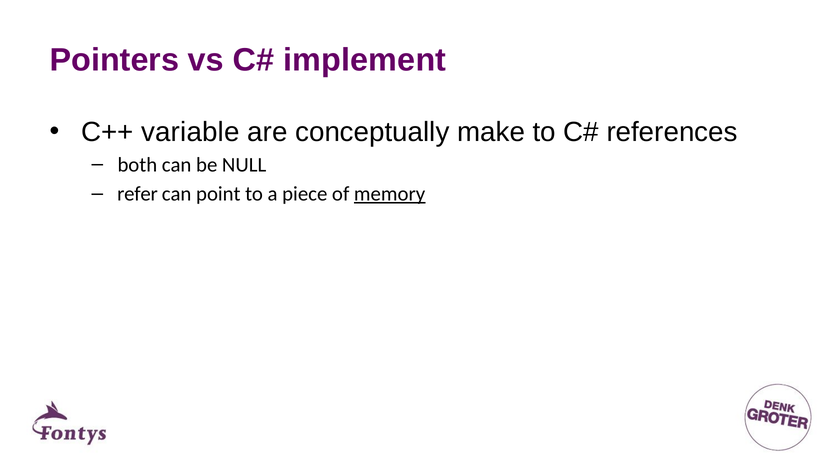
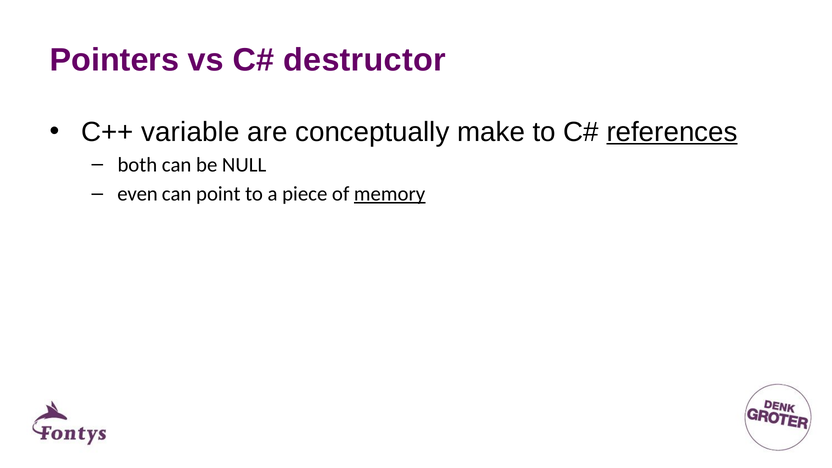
implement: implement -> destructor (365, 60)
references underline: none -> present (672, 132)
refer: refer -> even (138, 194)
